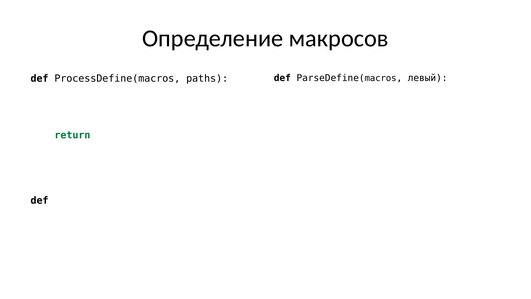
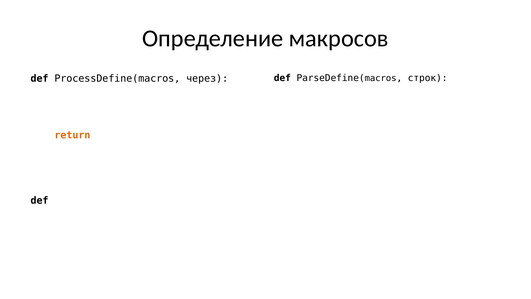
левый: левый -> строк (428, 78)
paths: paths -> через (207, 78)
return colour: green -> orange (72, 135)
